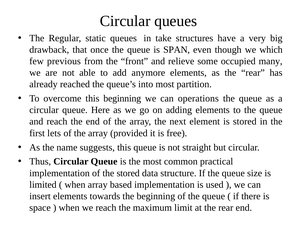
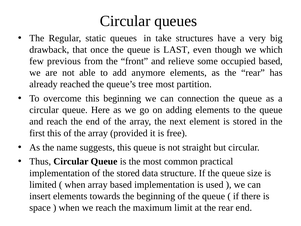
SPAN: SPAN -> LAST (177, 50)
occupied many: many -> based (271, 61)
into: into -> tree (146, 84)
operations: operations -> connection (198, 98)
first lets: lets -> this (54, 133)
